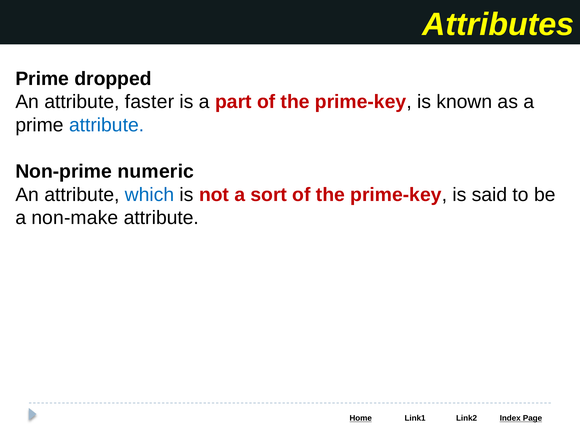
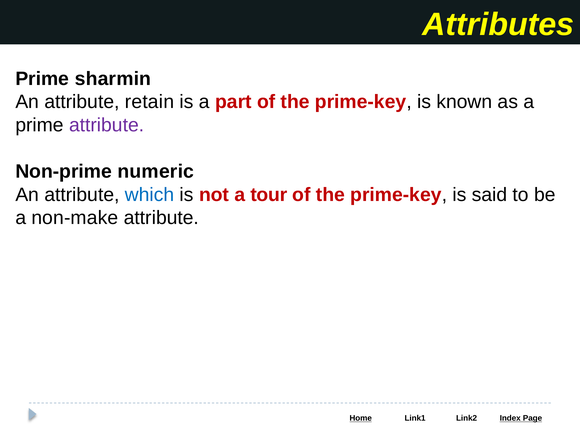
dropped: dropped -> sharmin (113, 79)
faster: faster -> retain (149, 102)
attribute colour: blue -> purple (107, 125)
sort: sort -> tour (269, 195)
